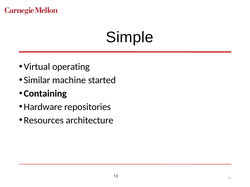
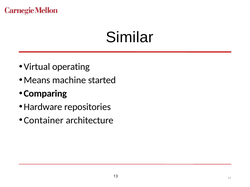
Simple: Simple -> Similar (130, 37)
Similar: Similar -> Means (37, 80)
Containing: Containing -> Comparing (45, 94)
Resources: Resources -> Container (44, 121)
